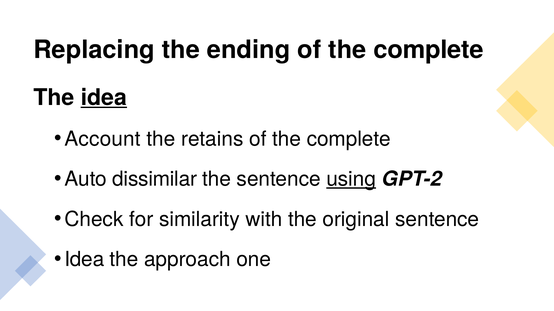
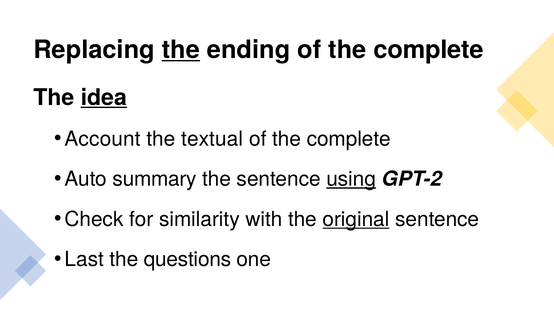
the underline: none -> present (181, 50)
retains: retains -> textual (212, 139)
dissimilar: dissimilar -> summary (155, 179)
original underline: none -> present (356, 220)
Idea: Idea -> Last (84, 260)
approach: approach -> questions (187, 260)
